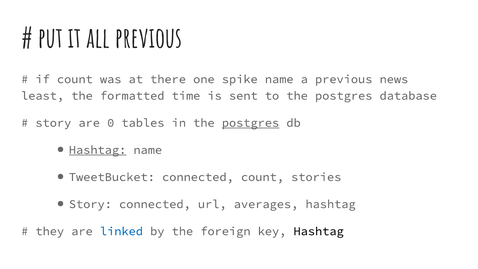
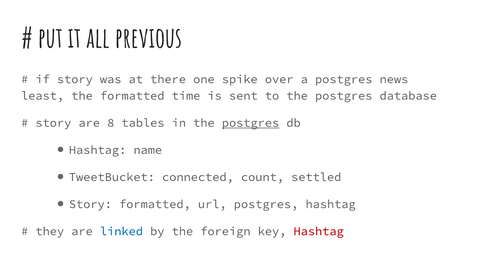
if count: count -> story (75, 79)
spike name: name -> over (279, 79)
a previous: previous -> postgres (344, 79)
0: 0 -> 8 (111, 123)
Hashtag underline: present -> none (98, 150)
stories: stories -> settled (316, 177)
Story connected: connected -> formatted (155, 204)
url averages: averages -> postgres (266, 204)
Hashtag colour: black -> red (319, 231)
